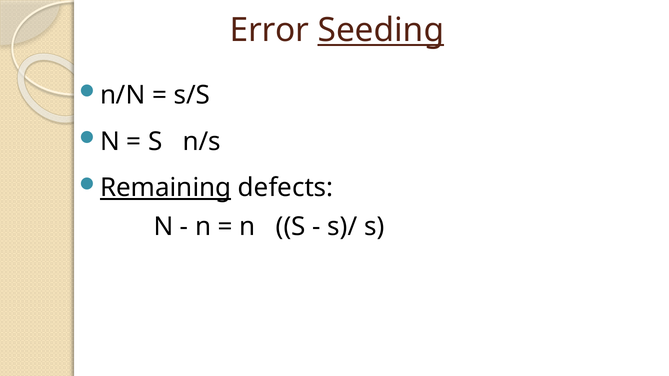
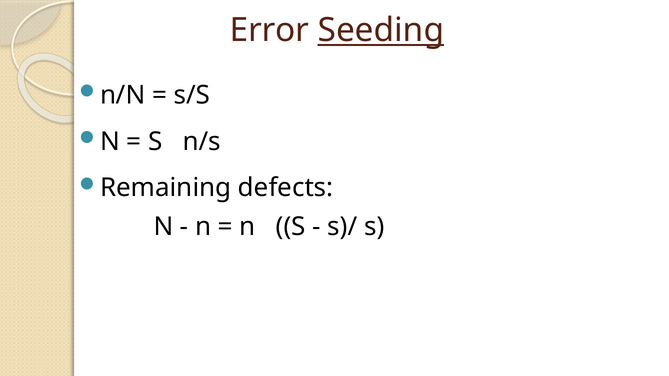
Remaining underline: present -> none (166, 188)
